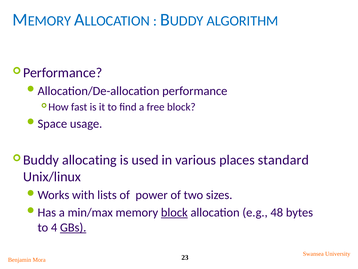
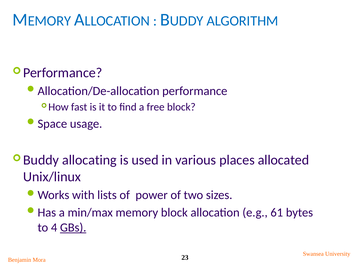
standard: standard -> allocated (283, 160)
block underline: present -> none (174, 212)
48: 48 -> 61 (277, 212)
